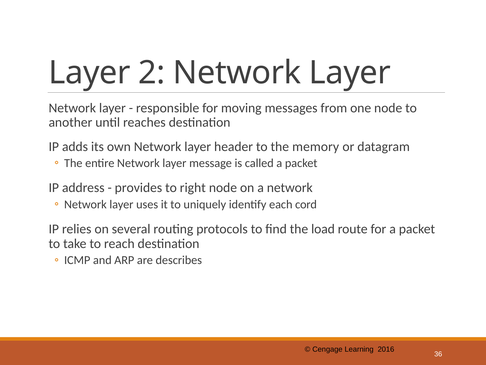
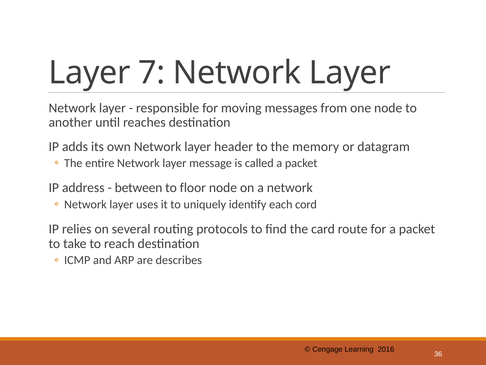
2: 2 -> 7 (152, 73)
provides: provides -> between (139, 188)
right: right -> floor (193, 188)
load: load -> card (323, 229)
